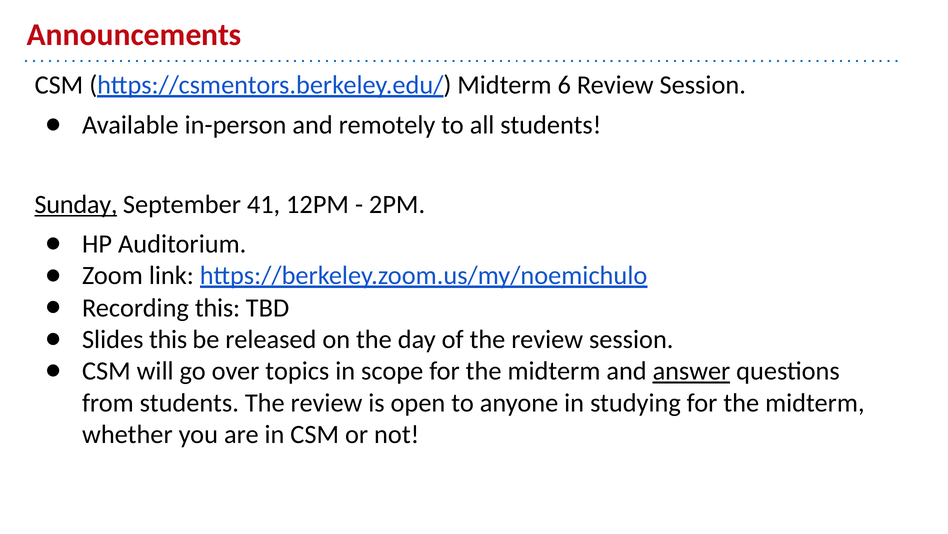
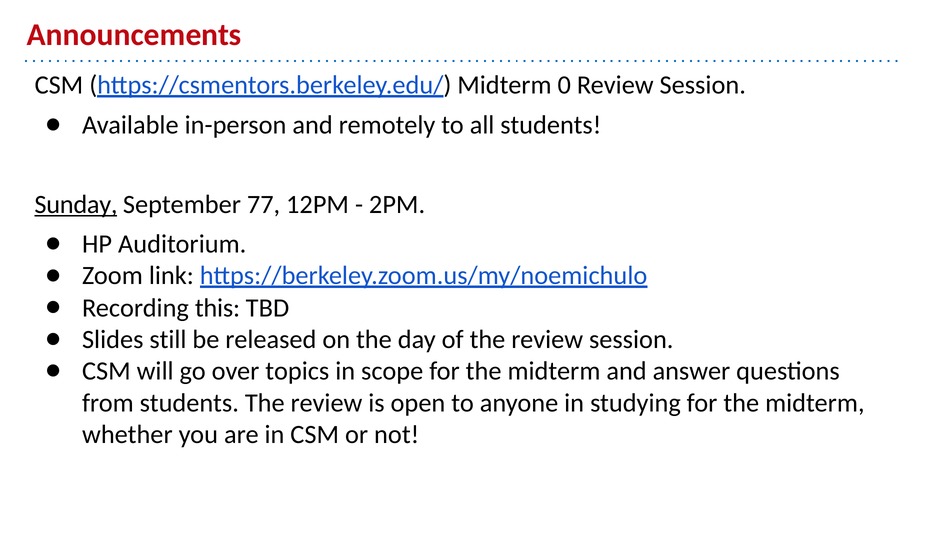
6: 6 -> 0 (564, 85)
41: 41 -> 77 (264, 204)
Slides this: this -> still (168, 339)
answer underline: present -> none (691, 371)
